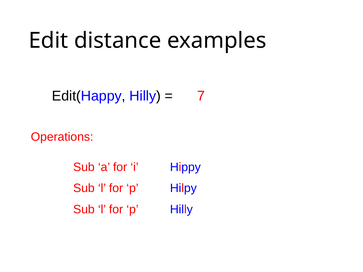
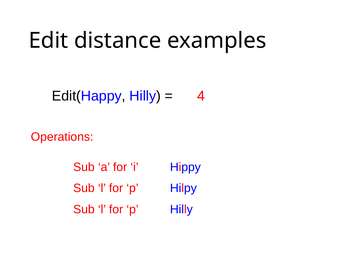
7: 7 -> 4 (201, 96)
